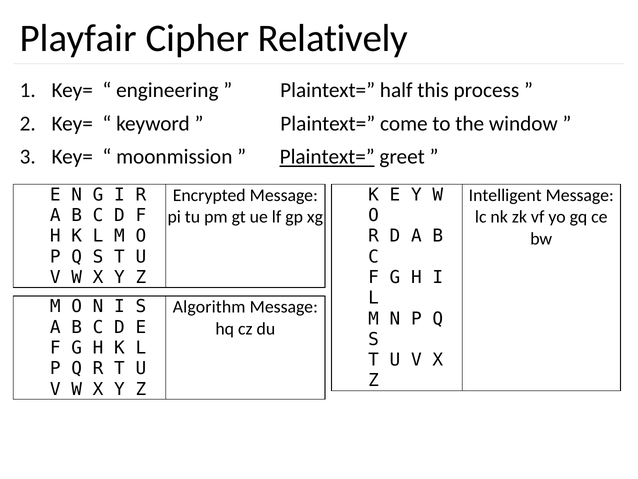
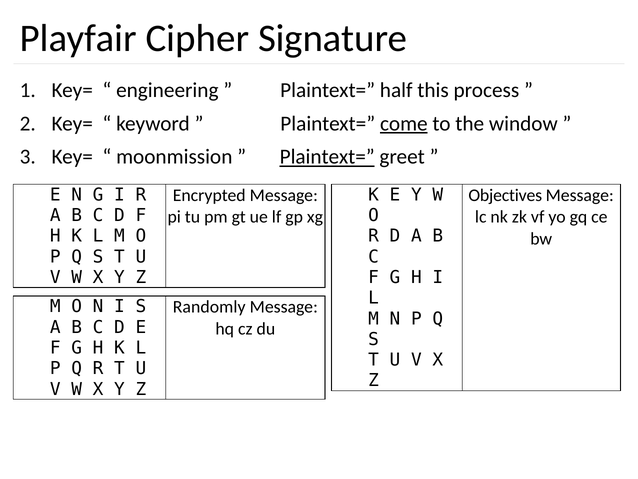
Relatively: Relatively -> Signature (333, 38)
come underline: none -> present (404, 123)
Intelligent: Intelligent -> Objectives (505, 195)
Algorithm: Algorithm -> Randomly (209, 307)
